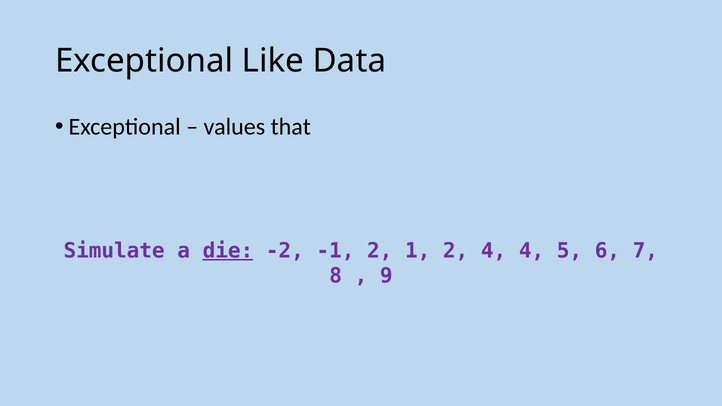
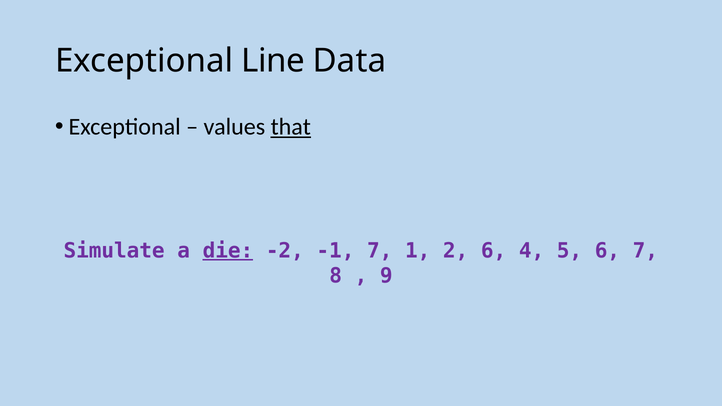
Like: Like -> Line (273, 61)
that underline: none -> present (291, 127)
-1 2: 2 -> 7 (380, 251)
2 4: 4 -> 6 (494, 251)
